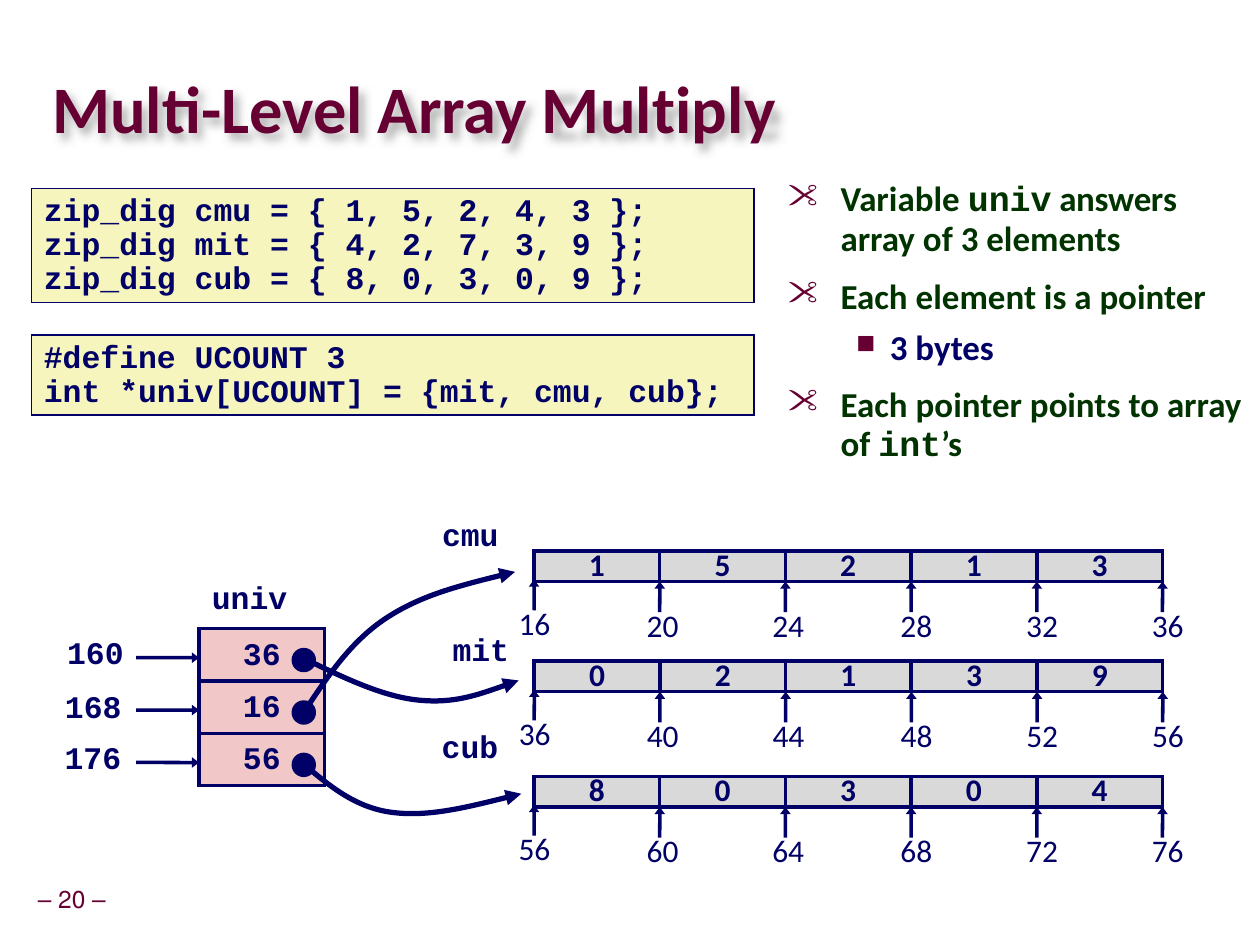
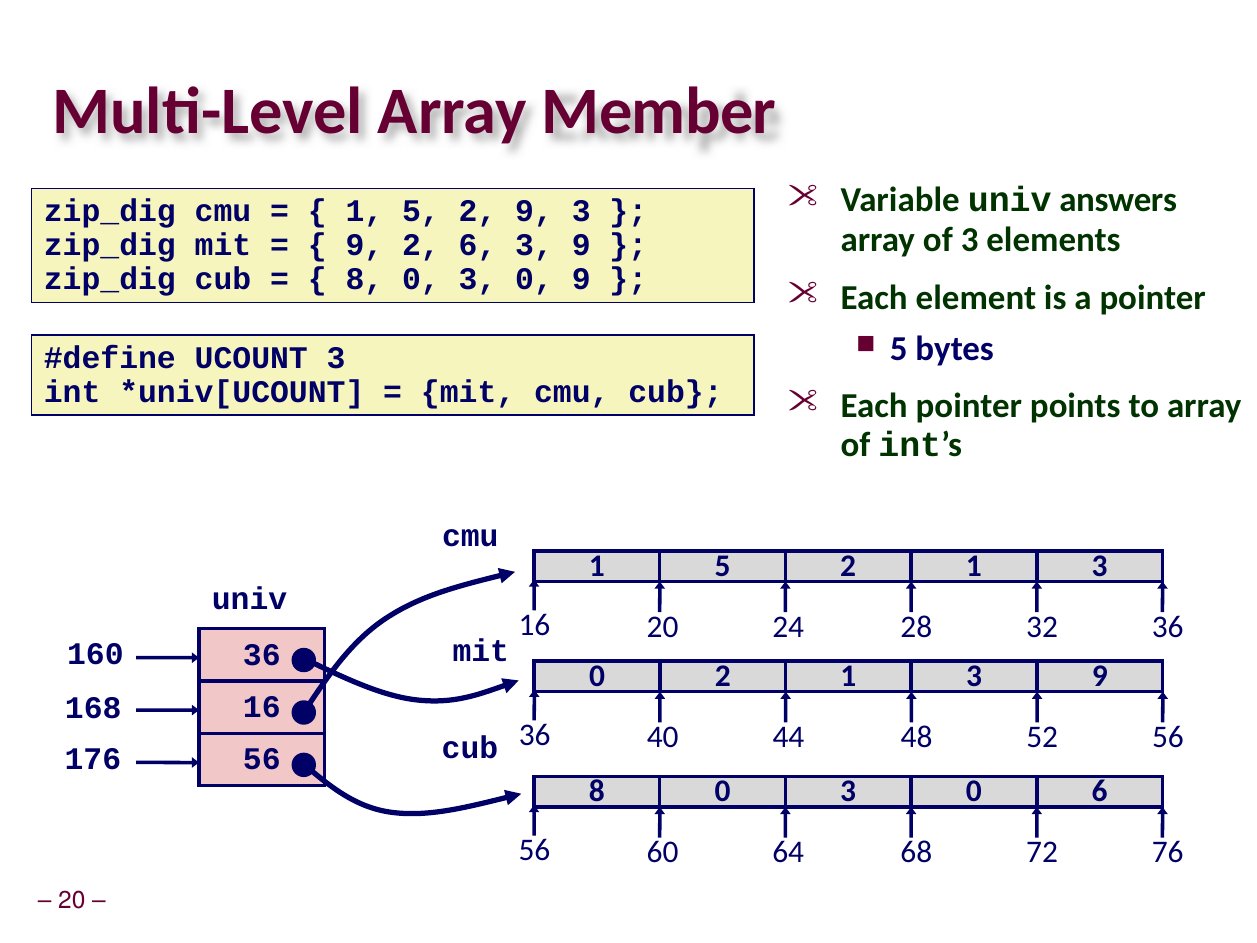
Multiply: Multiply -> Member (659, 112)
2 4: 4 -> 9 (534, 211)
4: 4 -> 9 (364, 245)
2 7: 7 -> 6 (478, 245)
3: 3 -> 5 (899, 349)
0 4: 4 -> 6 (1100, 791)
